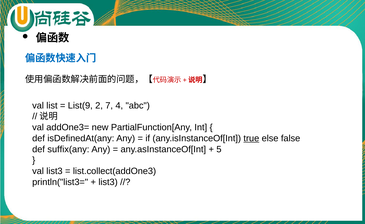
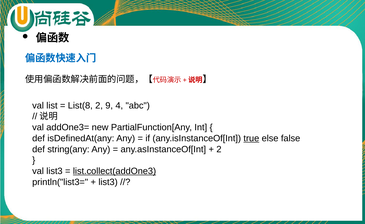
List(9: List(9 -> List(8 (80, 106)
7: 7 -> 9 (109, 106)
suffix(any: suffix(any -> string(any (68, 149)
5: 5 -> 2 (219, 149)
list.collect(addOne3 underline: none -> present (115, 171)
